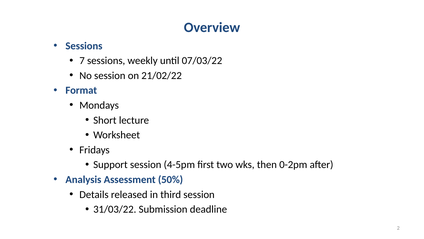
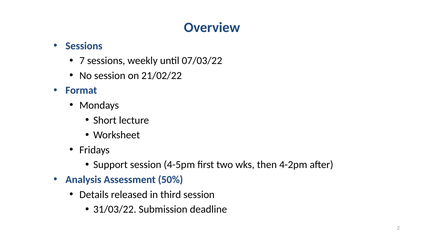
0-2pm: 0-2pm -> 4-2pm (293, 164)
